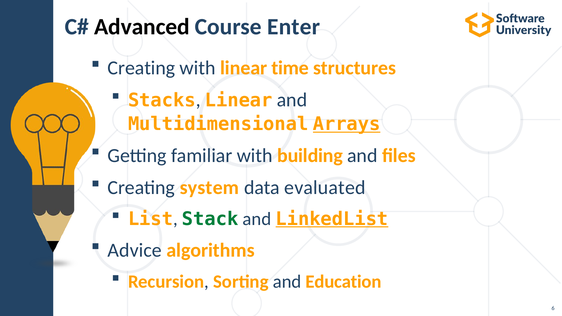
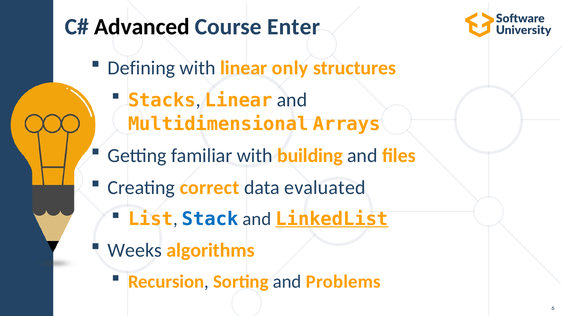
Creating: Creating -> Defining (141, 68)
time: time -> only (290, 68)
Arrays underline: present -> none (347, 124)
system: system -> correct (209, 188)
Stack colour: green -> blue (210, 219)
Advice: Advice -> Weeks (135, 250)
Education: Education -> Problems (343, 282)
